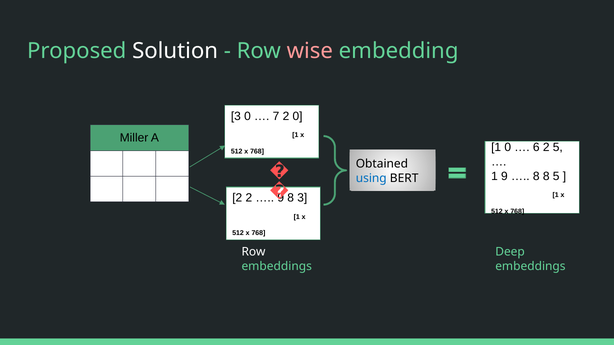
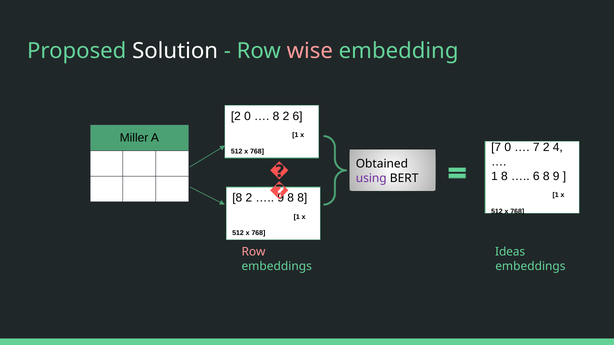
3: 3 -> 2 (236, 116)
7: 7 -> 8 (276, 116)
2 0: 0 -> 6 (298, 116)
1: 1 -> 7 (496, 148)
6: 6 -> 7 (536, 148)
2 5: 5 -> 4 (558, 148)
1 9: 9 -> 8 (504, 176)
8: 8 -> 6 (536, 176)
8 5: 5 -> 9 (556, 176)
using colour: blue -> purple (371, 178)
2: 2 -> 8 (237, 198)
8 3: 3 -> 8 (302, 198)
Row colour: white -> pink (254, 252)
Deep: Deep -> Ideas (510, 252)
